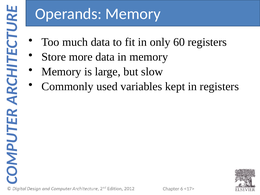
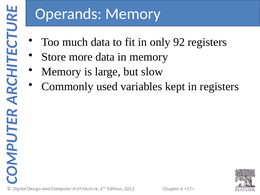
60: 60 -> 92 (179, 42)
